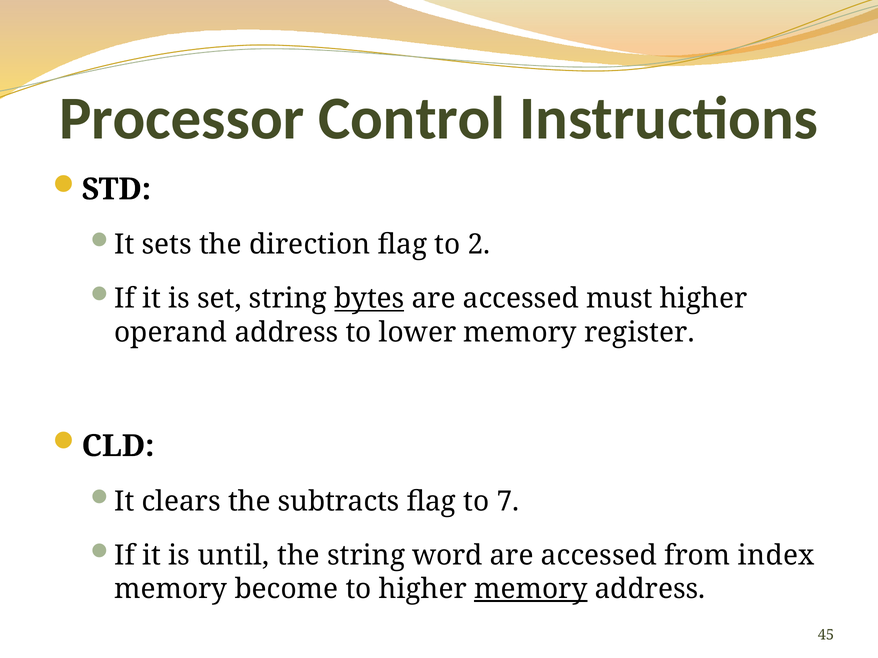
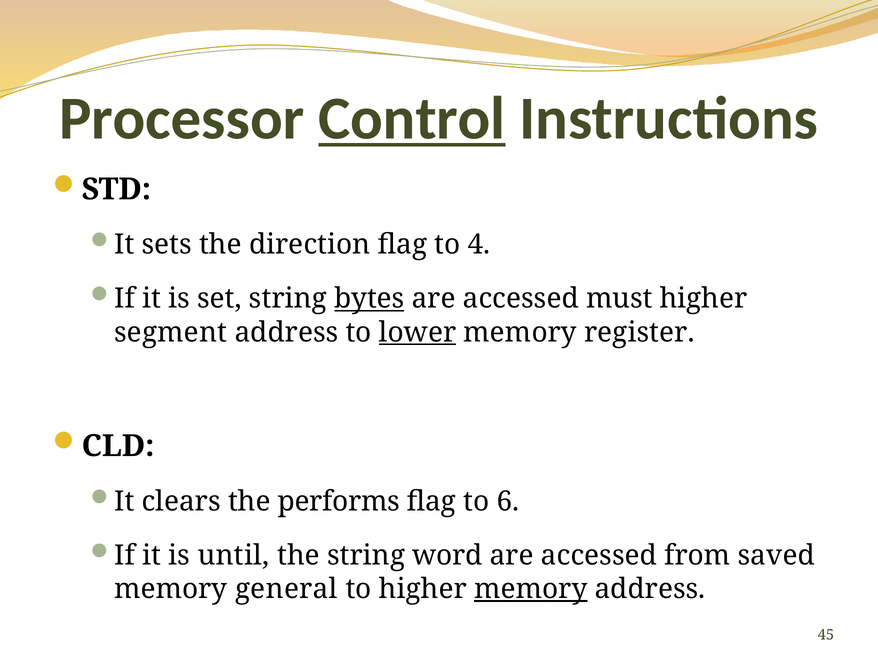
Control underline: none -> present (412, 119)
2: 2 -> 4 (479, 245)
operand: operand -> segment (171, 333)
lower underline: none -> present (418, 333)
subtracts: subtracts -> performs (339, 502)
7: 7 -> 6 (508, 502)
index: index -> saved (776, 556)
become: become -> general (286, 589)
